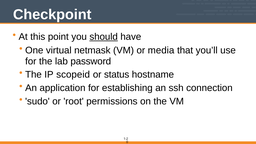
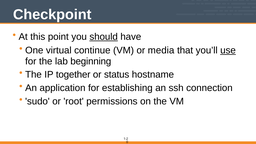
netmask: netmask -> continue (92, 50)
use underline: none -> present (228, 50)
password: password -> beginning (91, 61)
scopeid: scopeid -> together (73, 75)
